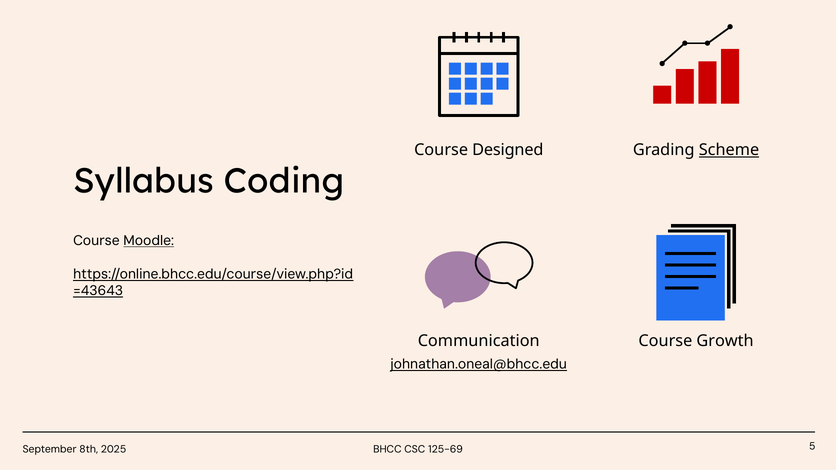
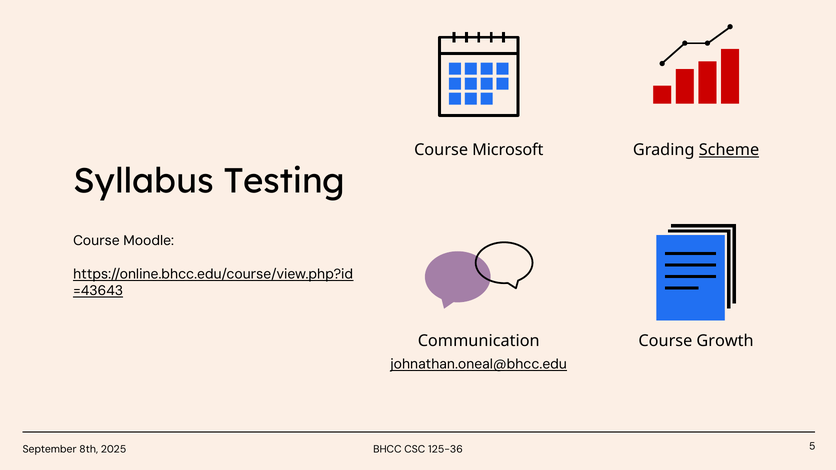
Designed: Designed -> Microsoft (508, 150)
Coding: Coding -> Testing (284, 181)
Moodle underline: present -> none (149, 241)
125-69: 125-69 -> 125-36 (445, 449)
